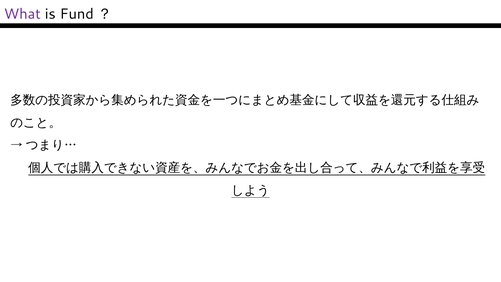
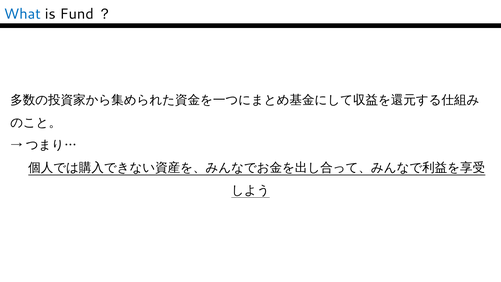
What colour: purple -> blue (22, 14)
